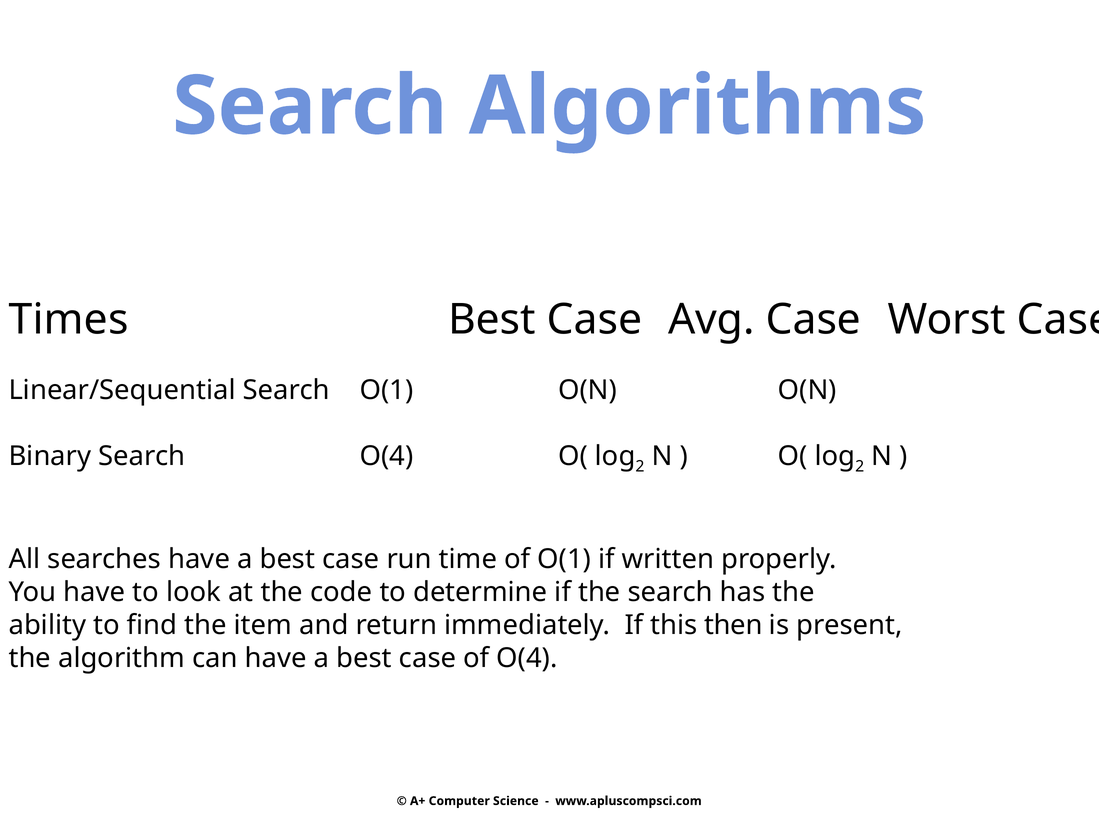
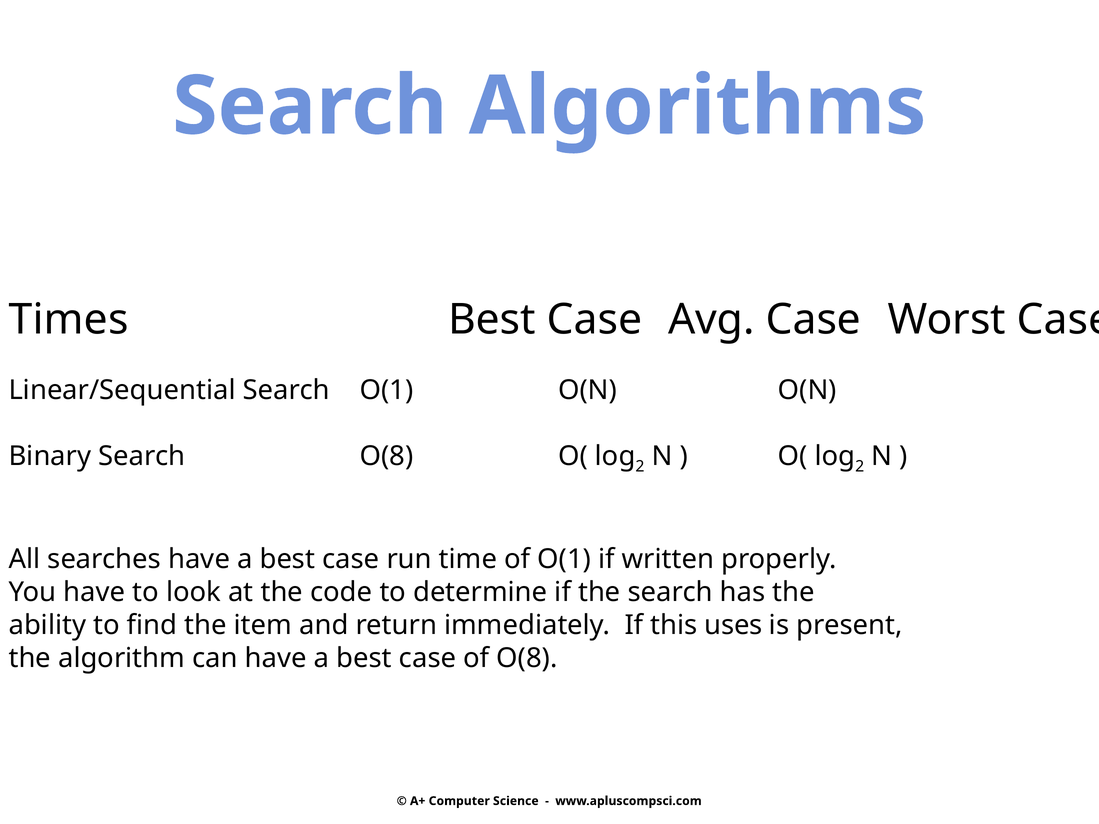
Search O(4: O(4 -> O(8 (387, 456)
then: then -> uses (733, 625)
of O(4: O(4 -> O(8 (527, 658)
